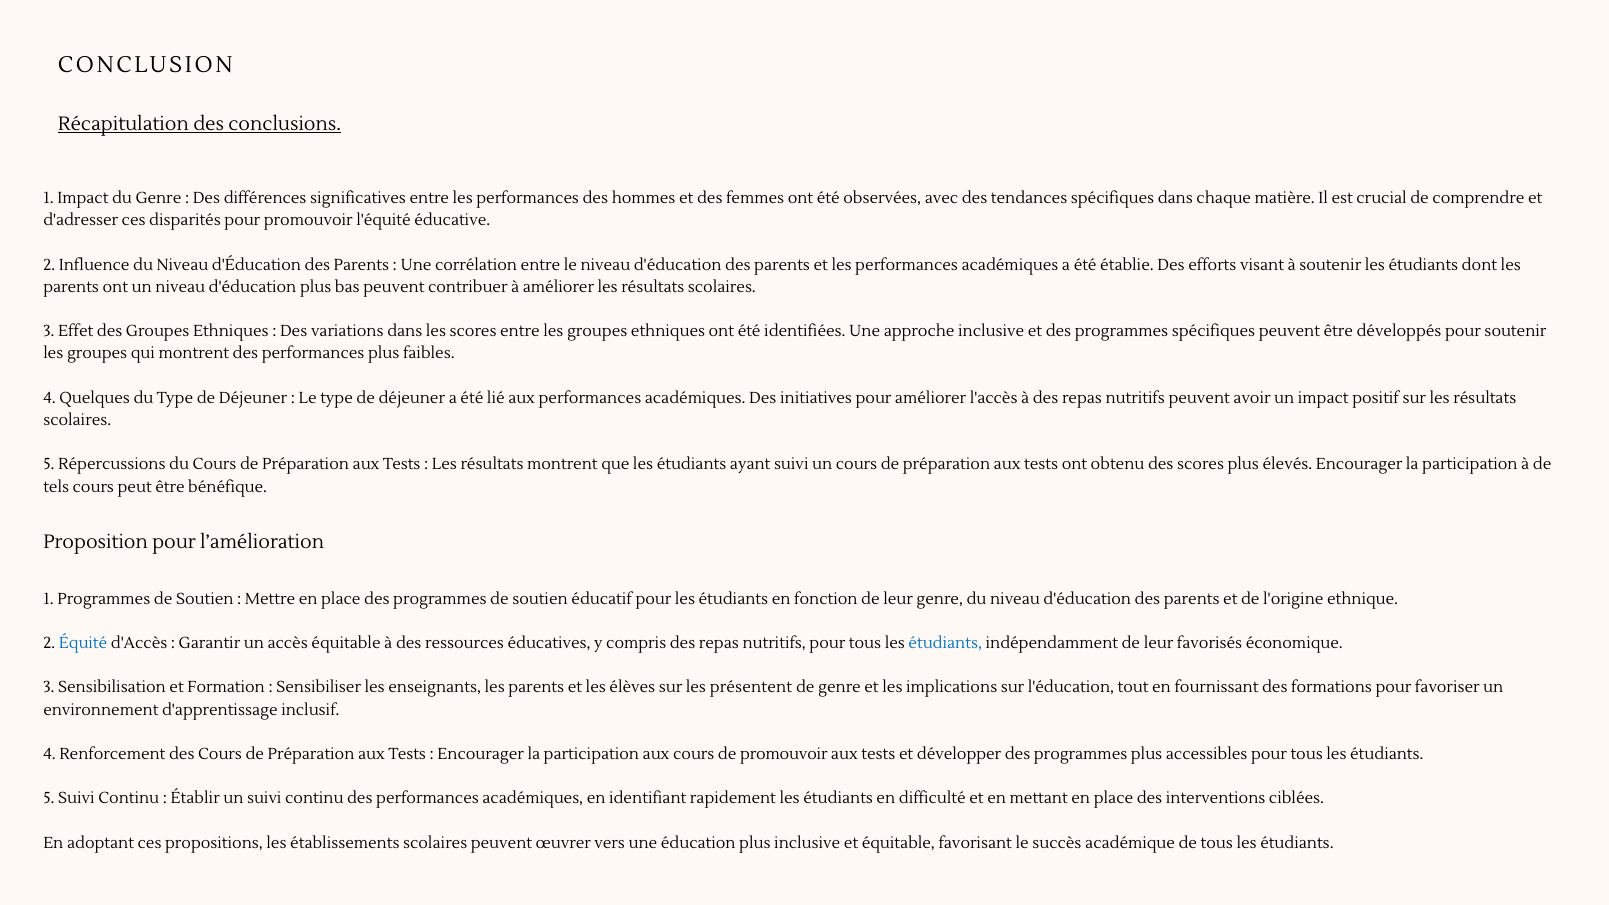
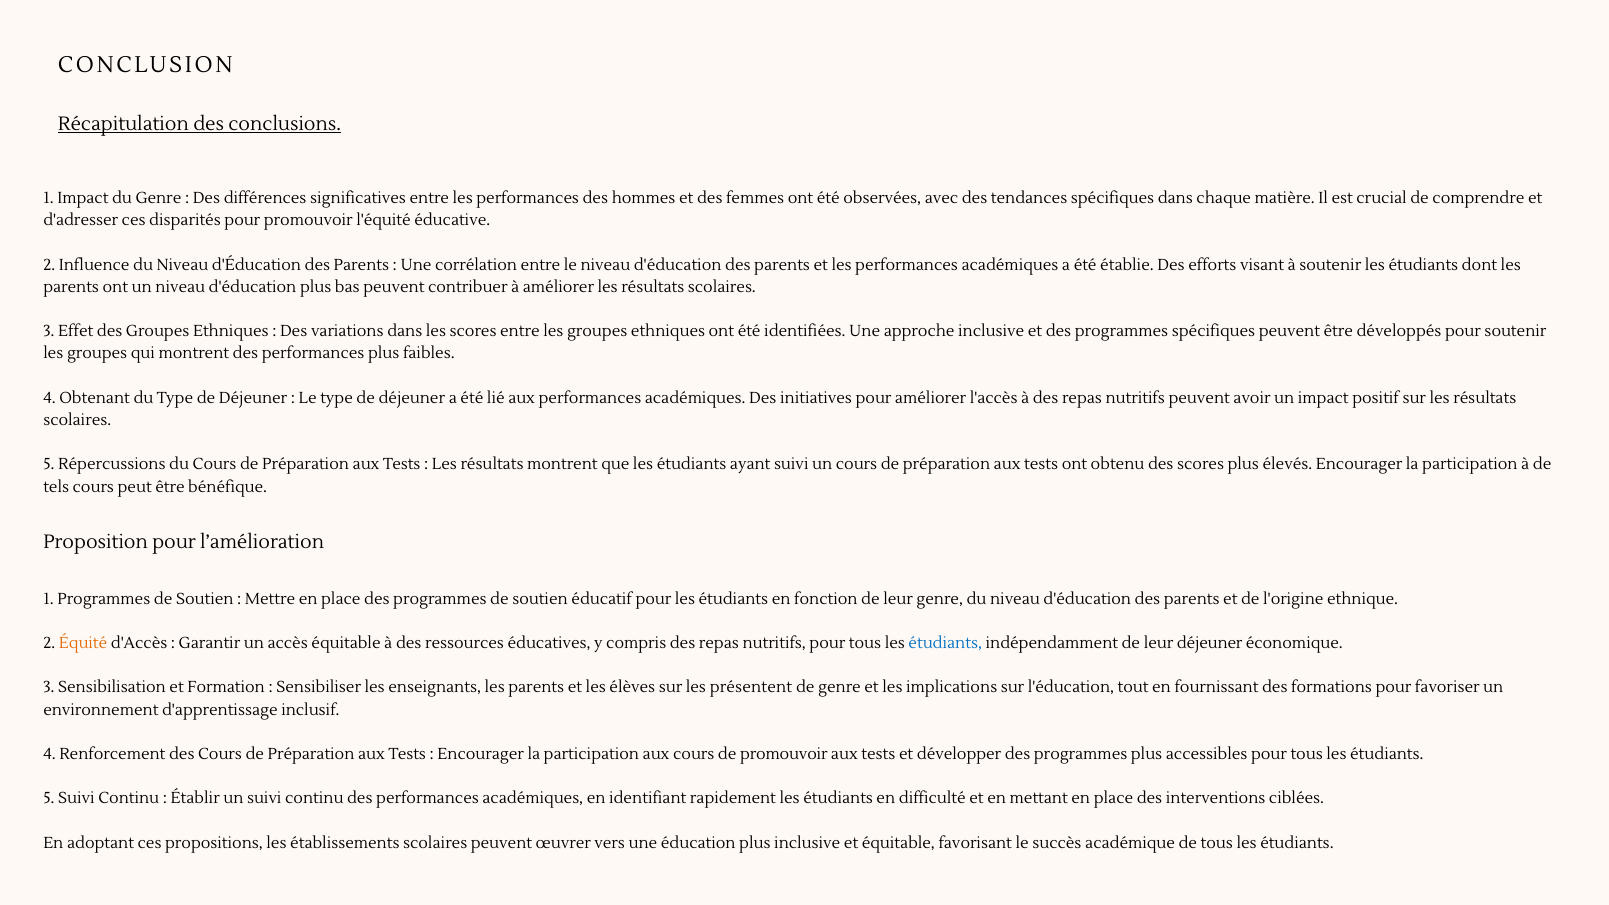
Quelques: Quelques -> Obtenant (95, 398)
Équité colour: blue -> orange (83, 643)
leur favorisés: favorisés -> déjeuner (1210, 643)
